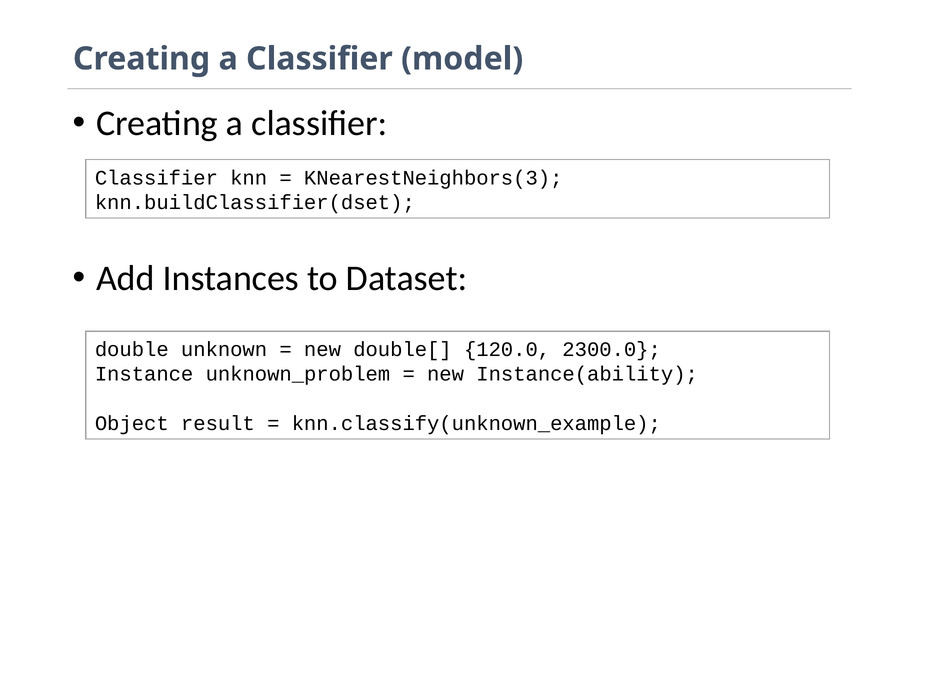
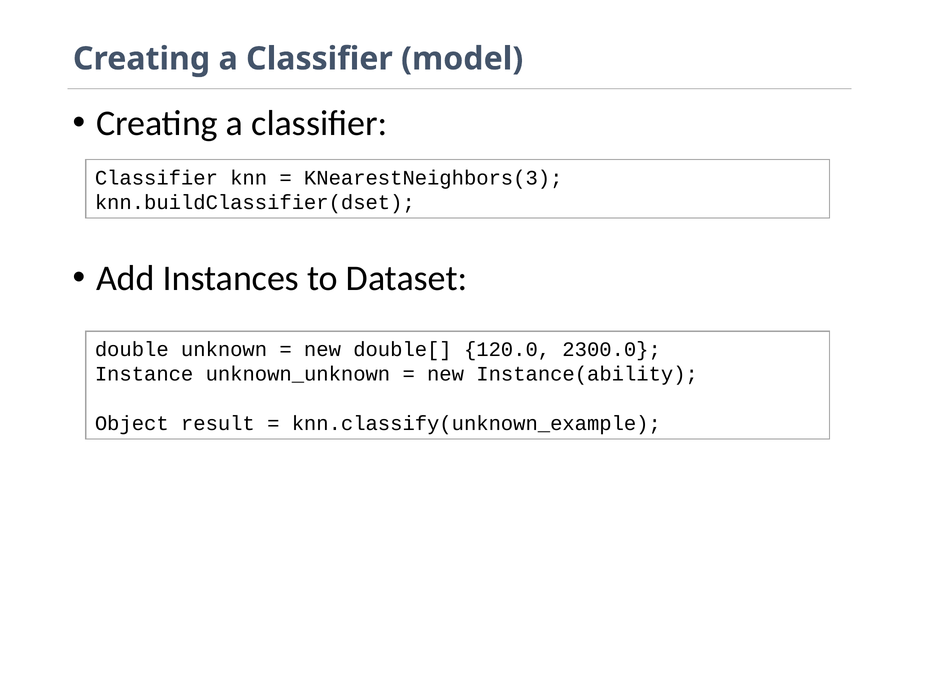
unknown_problem: unknown_problem -> unknown_unknown (298, 374)
